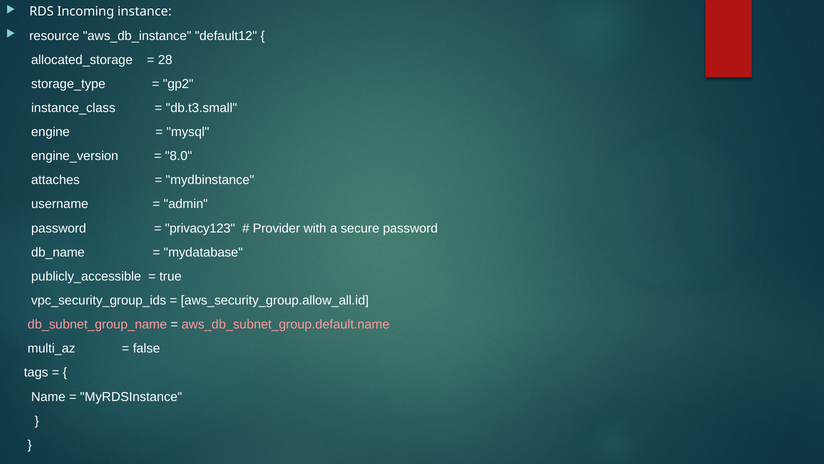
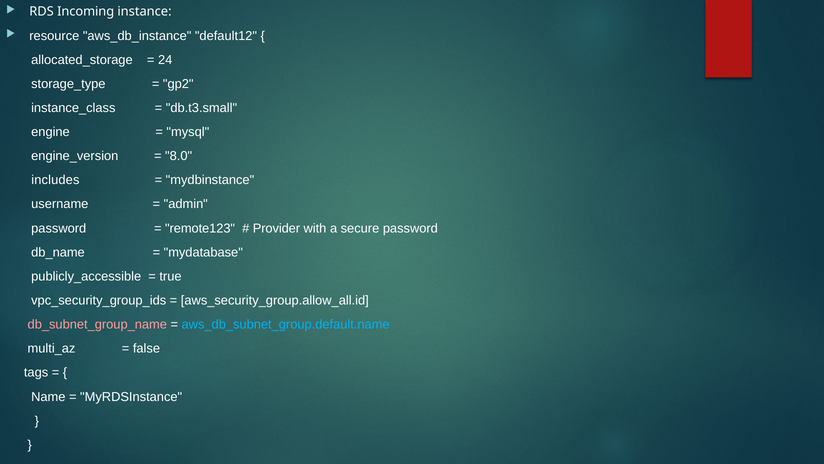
28: 28 -> 24 (165, 60)
attaches: attaches -> includes (55, 180)
privacy123: privacy123 -> remote123 (200, 228)
aws_db_subnet_group.default.name colour: pink -> light blue (286, 324)
